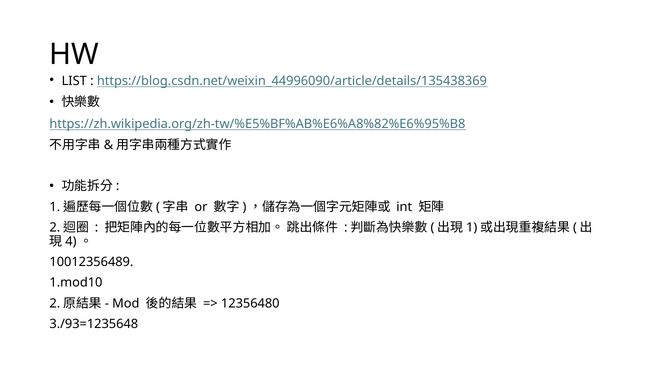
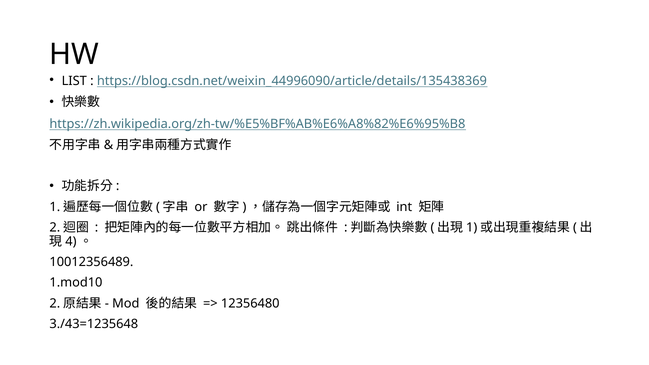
3./93=1235648: 3./93=1235648 -> 3./43=1235648 (94, 324)
